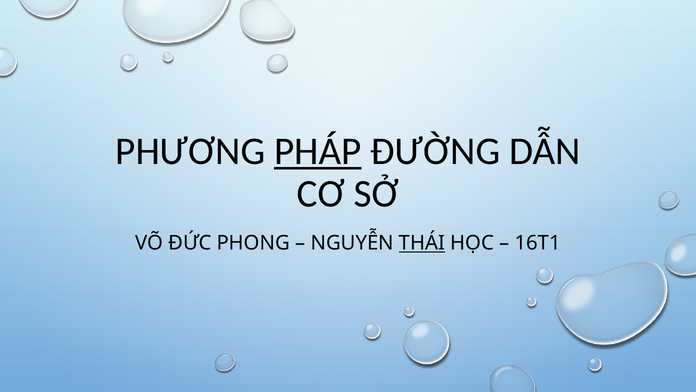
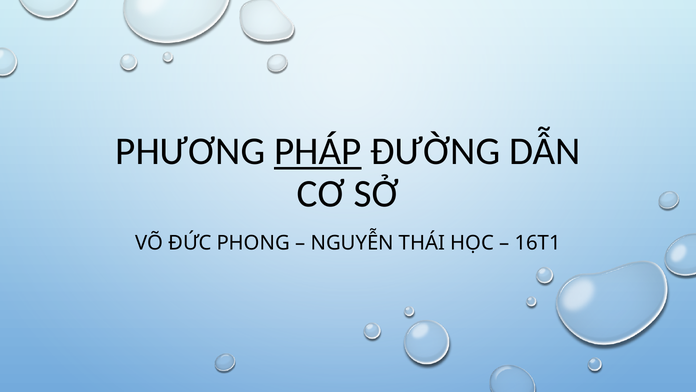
THÁI underline: present -> none (422, 243)
